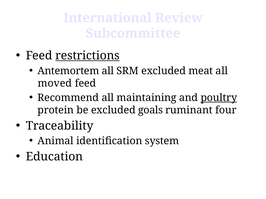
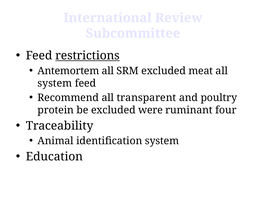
moved: moved -> system (55, 83)
maintaining: maintaining -> transparent (146, 98)
poultry underline: present -> none (219, 98)
goals: goals -> were (151, 110)
